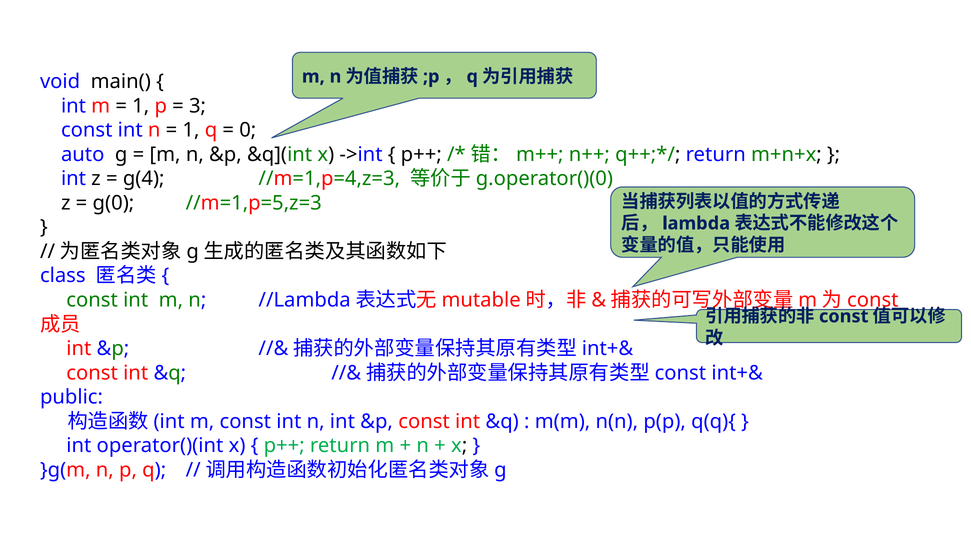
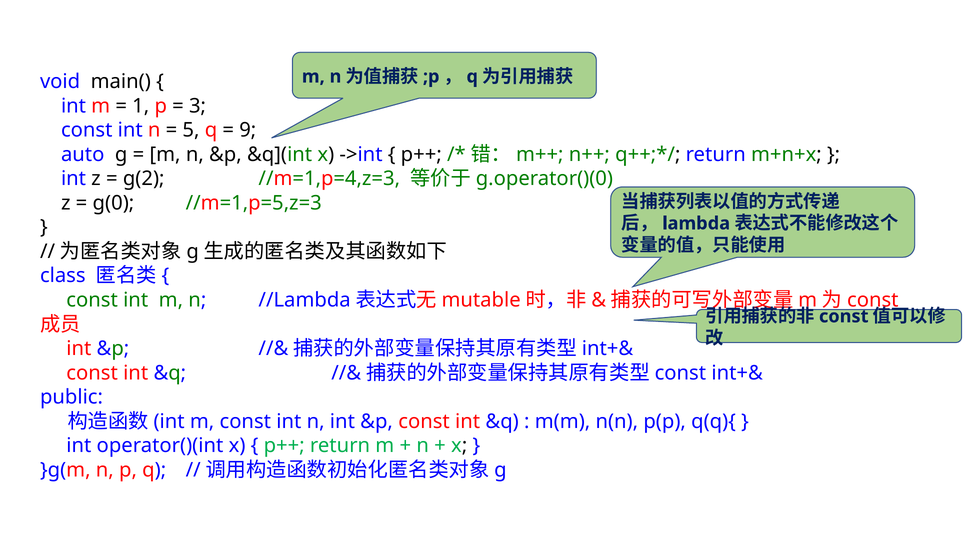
1: 1 -> 5 (191, 130)
0: 0 -> 9 (248, 130)
g(4: g(4 -> g(2 (144, 179)
